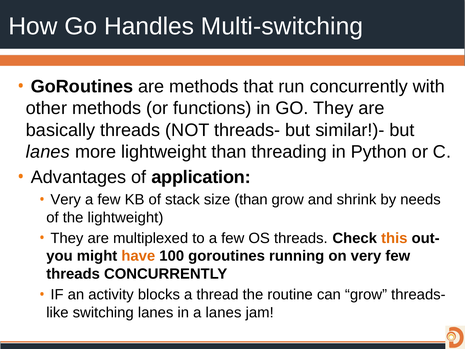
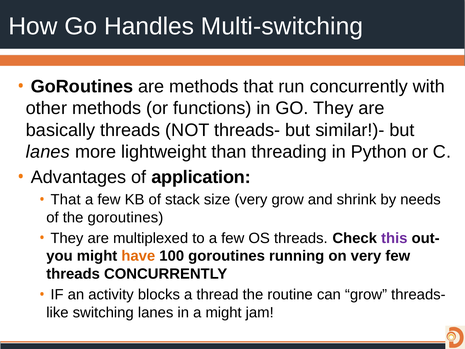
Very: Very -> That (66, 199)
size than: than -> very (251, 199)
the lightweight: lightweight -> goroutines (125, 217)
this colour: orange -> purple (394, 238)
a lanes: lanes -> might (224, 312)
